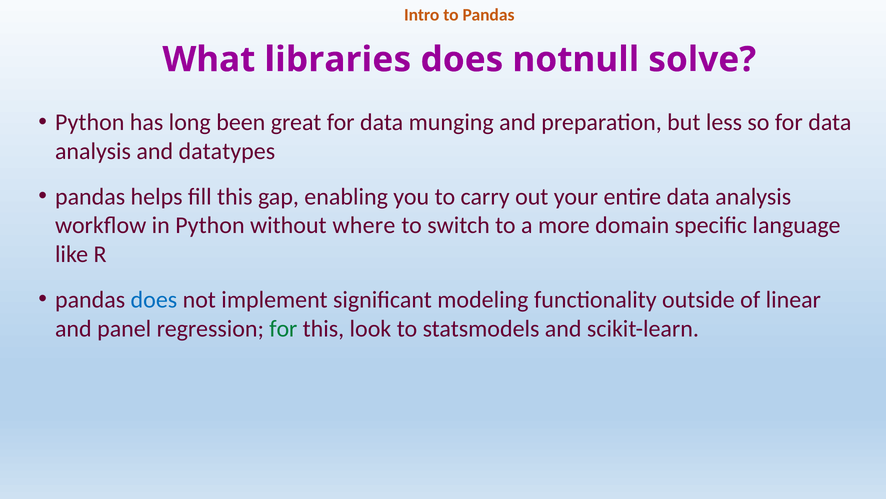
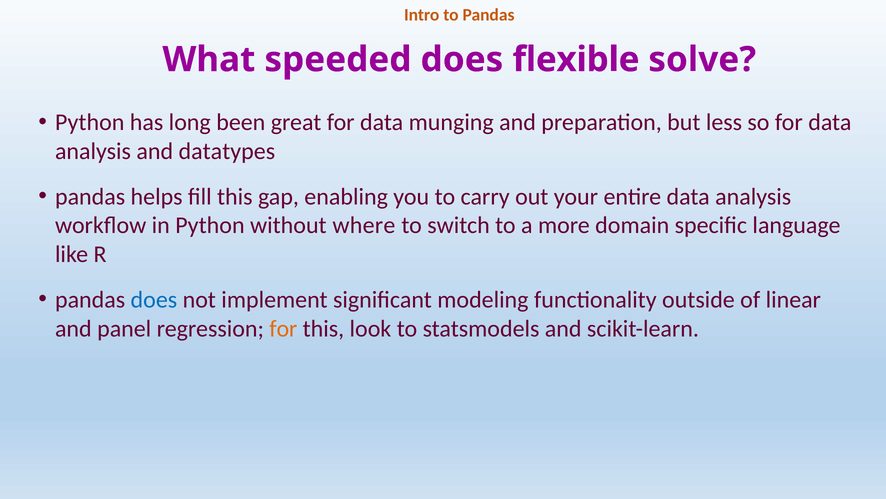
libraries: libraries -> speeded (338, 60)
notnull: notnull -> flexible (576, 60)
for colour: green -> orange (283, 328)
